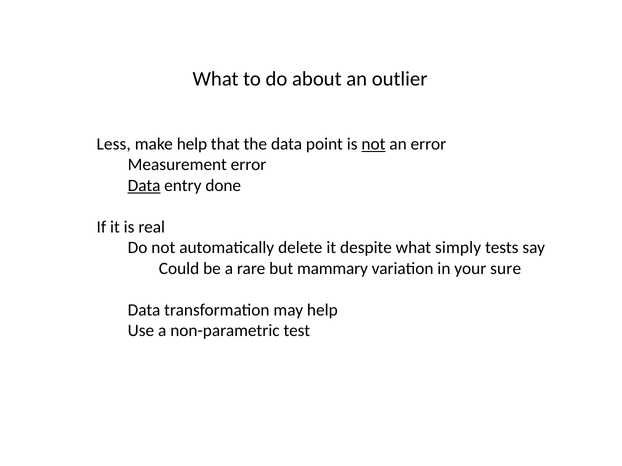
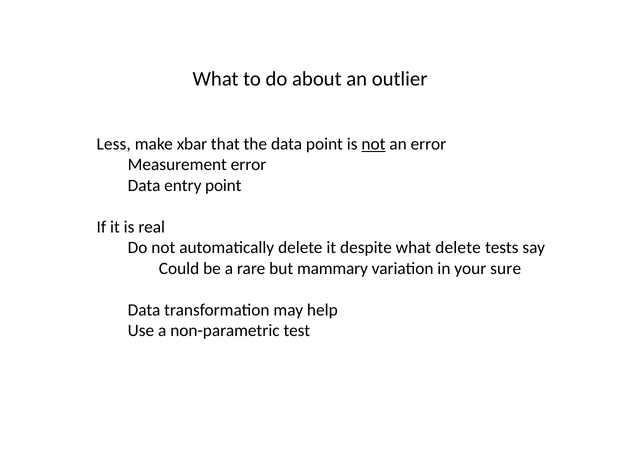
make help: help -> xbar (192, 144)
Data underline: present -> none (144, 186)
entry done: done -> point (223, 186)
what simply: simply -> delete (458, 248)
